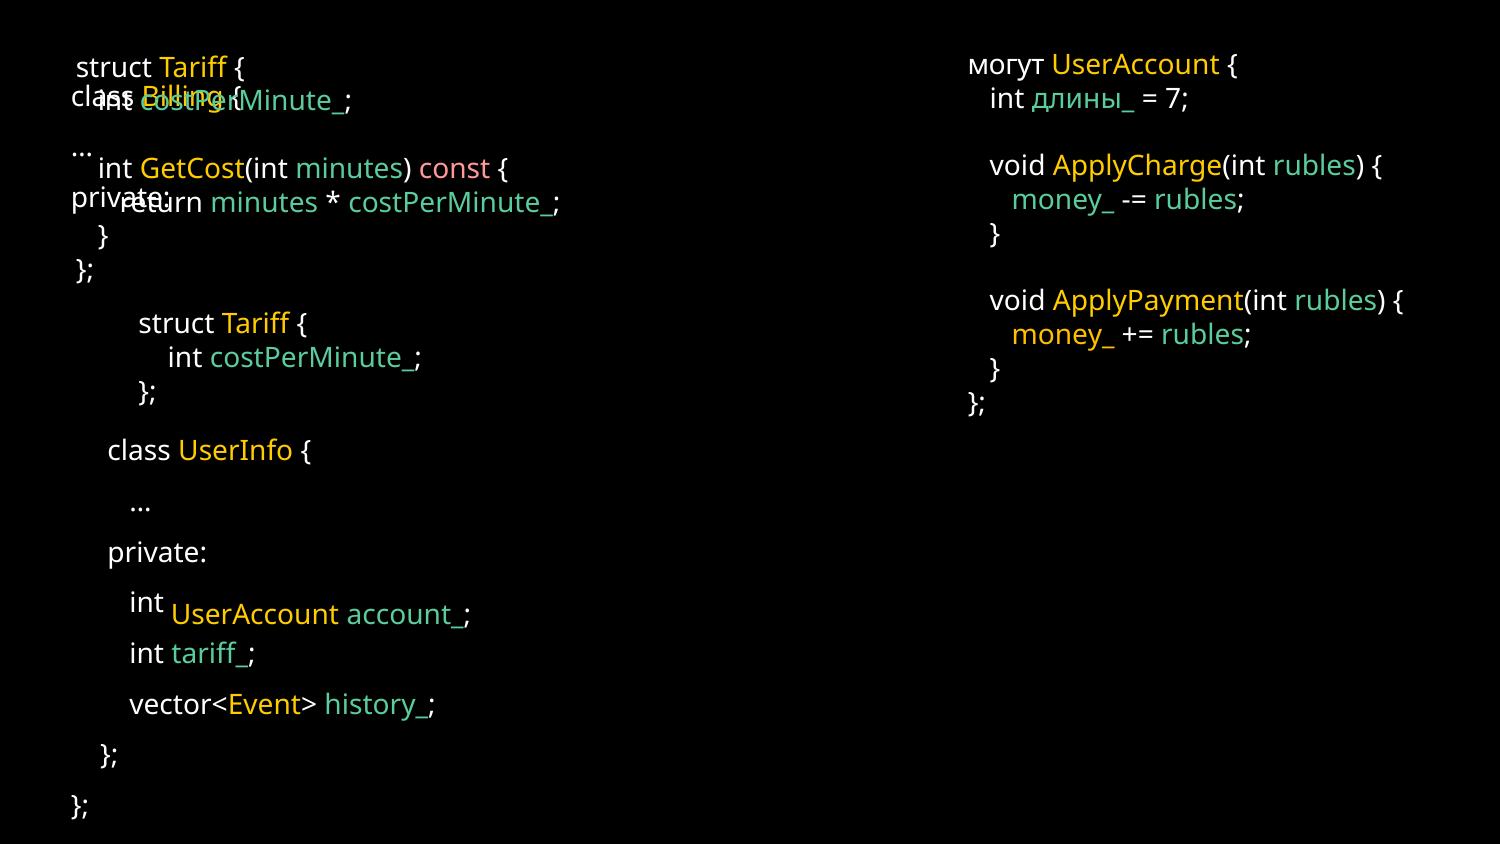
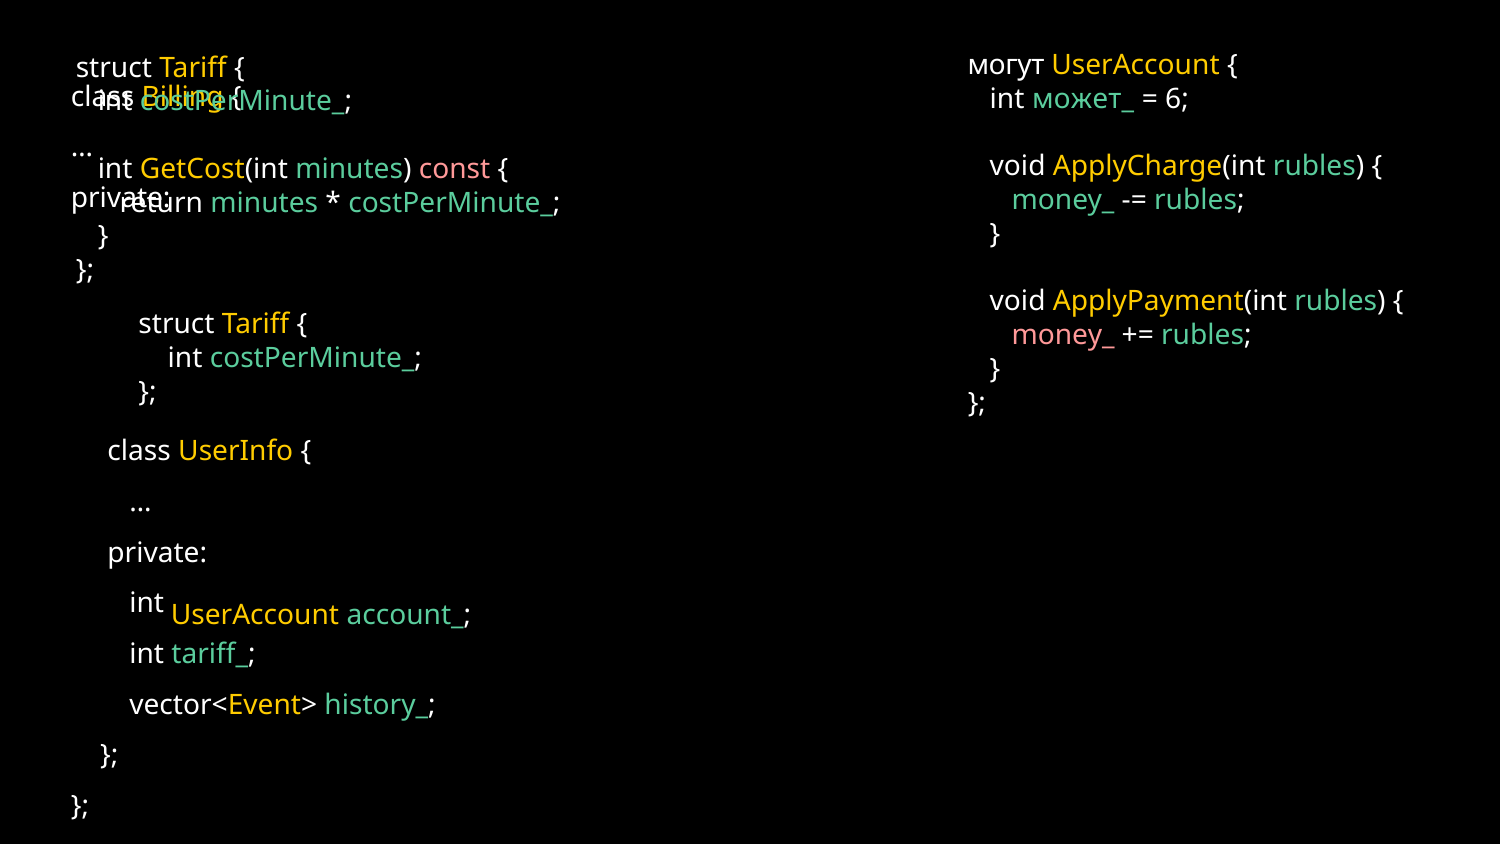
длины_: длины_ -> может_ (1083, 99)
7: 7 -> 6 (1177, 99)
money_ colour: yellow -> pink (1063, 335)
